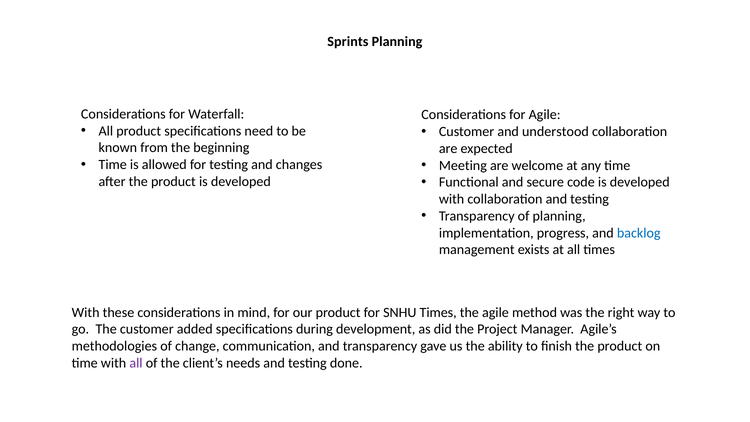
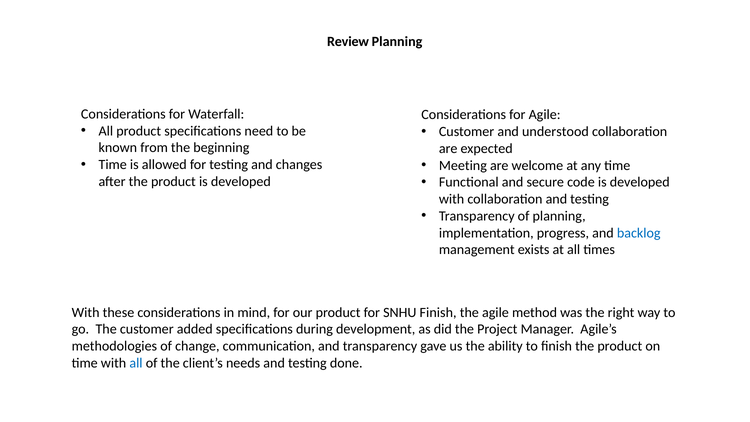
Sprints: Sprints -> Review (348, 42)
SNHU Times: Times -> Finish (438, 312)
all colour: purple -> blue (136, 363)
